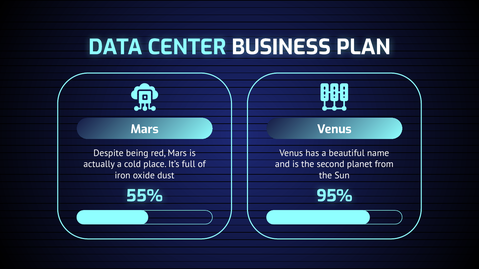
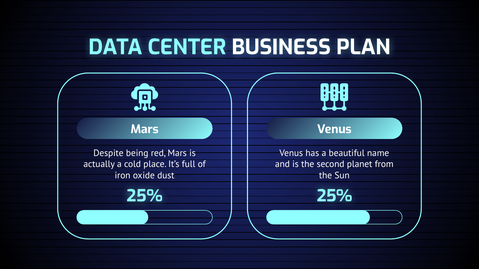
55%: 55% -> 25% (144, 196)
95%: 95% -> 25% (334, 196)
